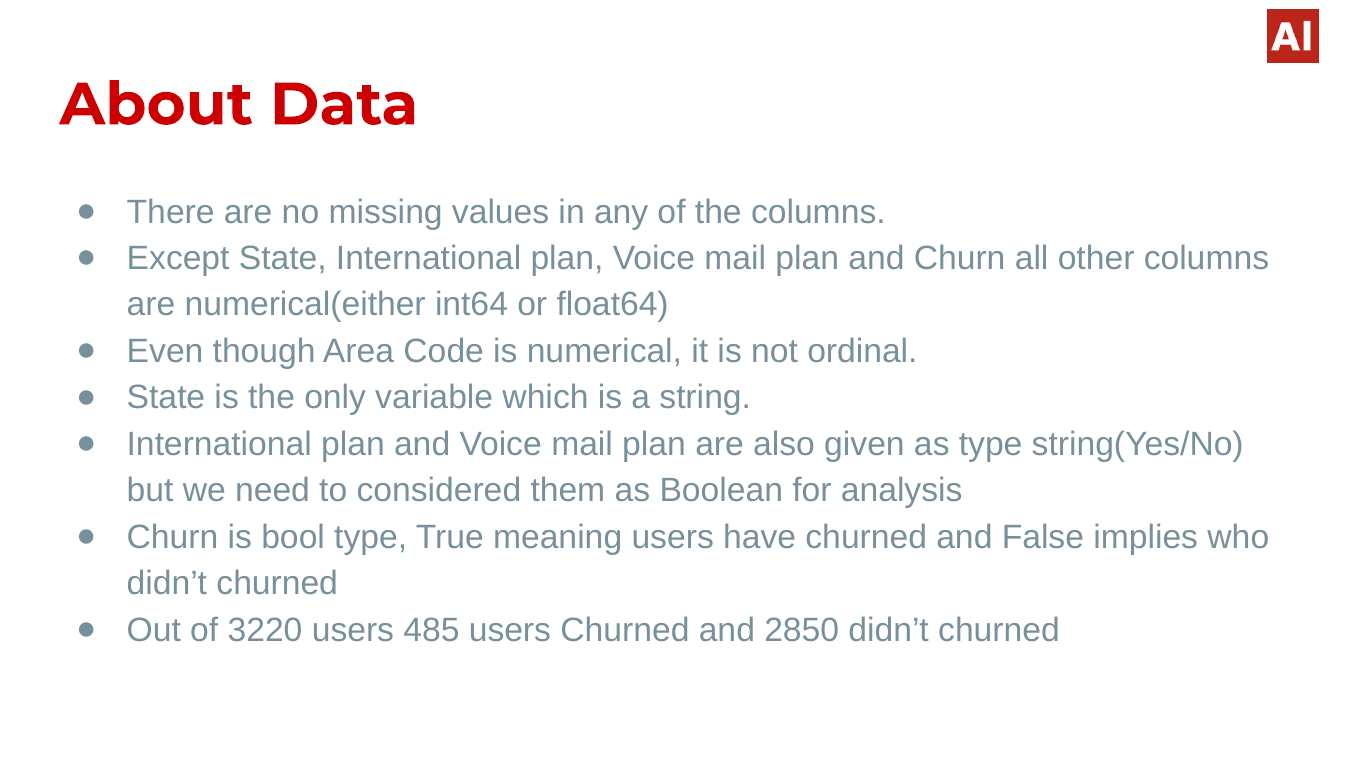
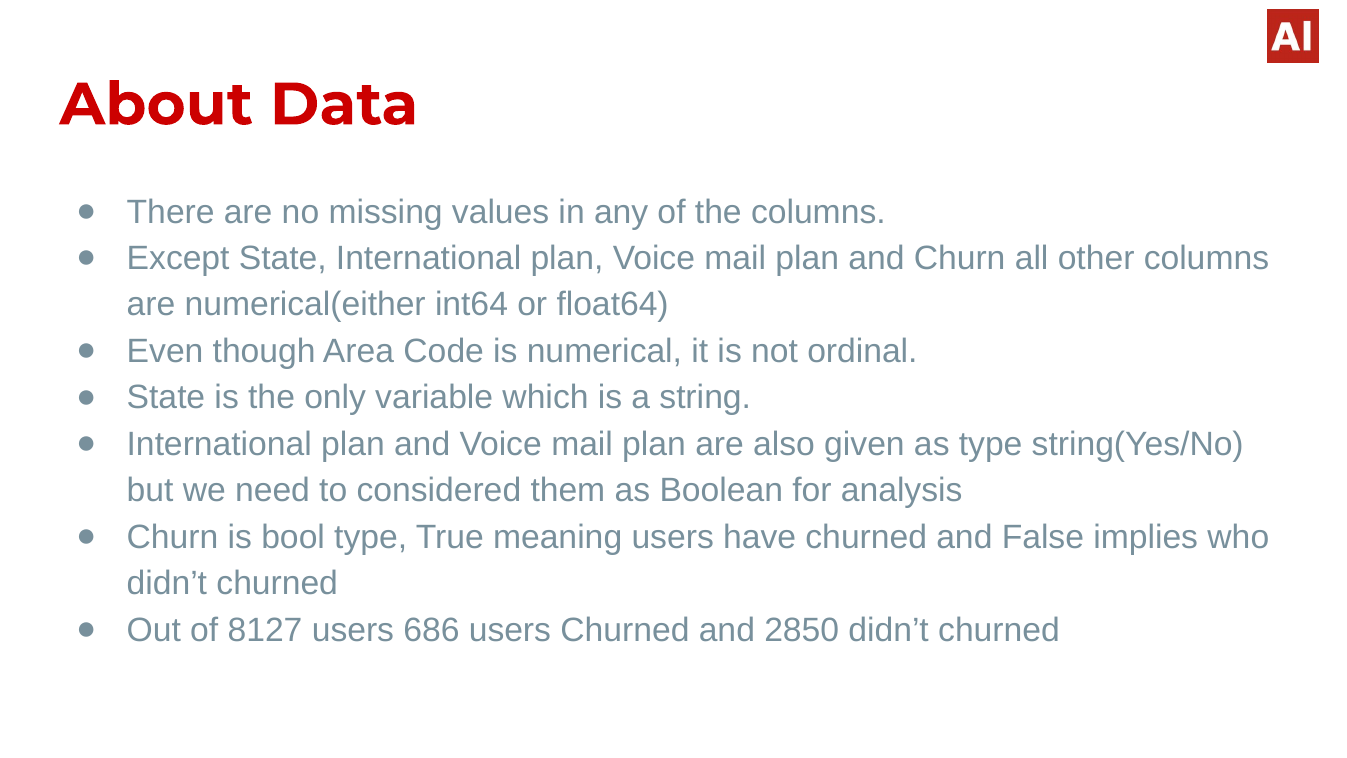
3220: 3220 -> 8127 (265, 630)
485: 485 -> 686 (431, 630)
